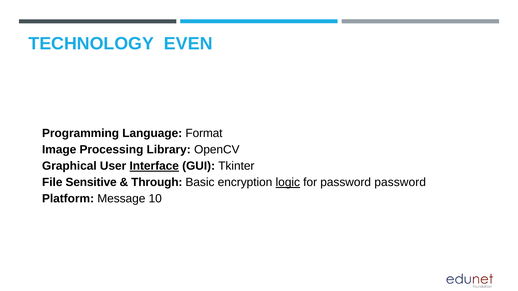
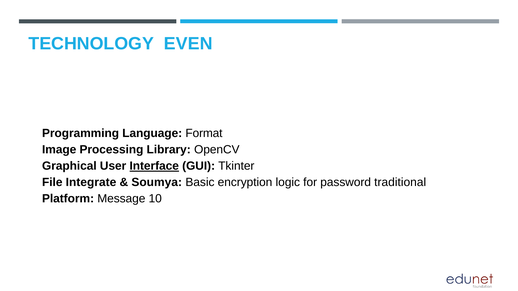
Sensitive: Sensitive -> Integrate (91, 183)
Through: Through -> Soumya (157, 183)
logic underline: present -> none (288, 183)
password password: password -> traditional (400, 183)
